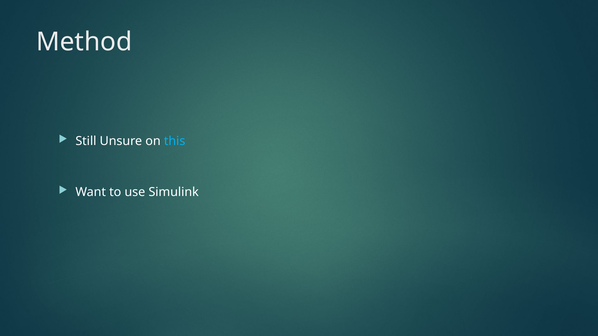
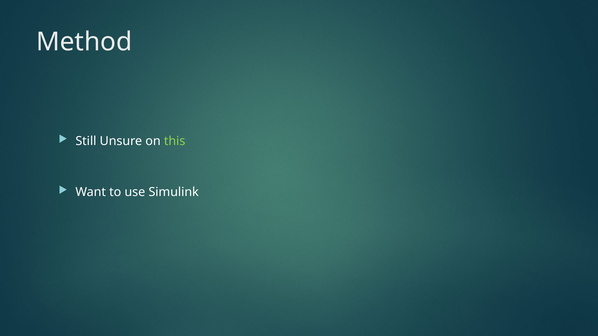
this colour: light blue -> light green (175, 141)
